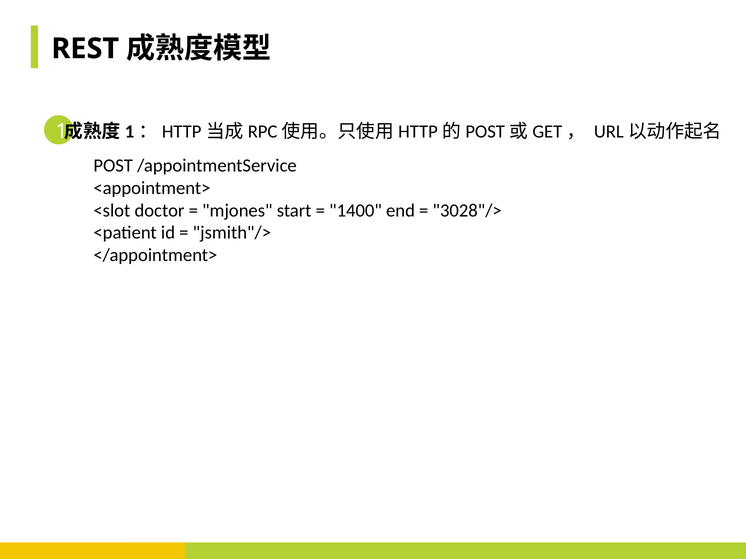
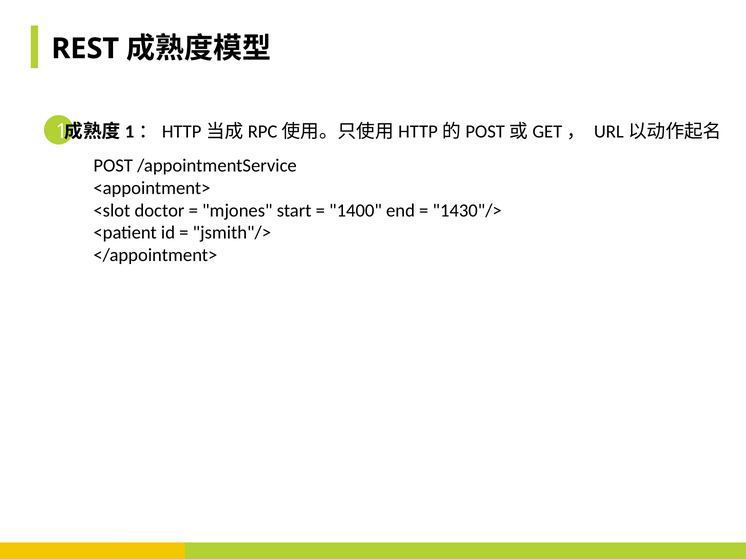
3028"/>: 3028"/> -> 1430"/> (467, 211)
